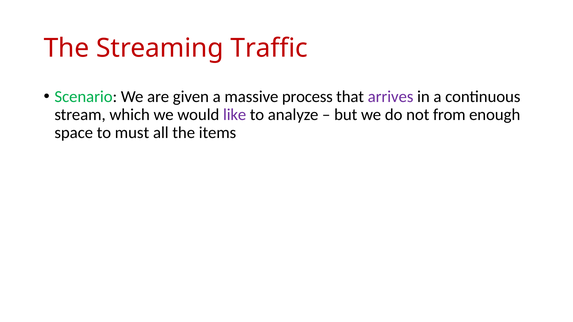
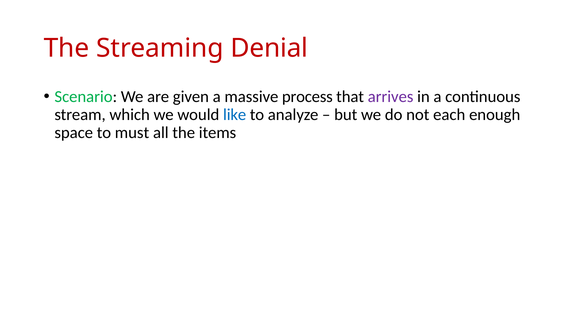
Traffic: Traffic -> Denial (269, 48)
like colour: purple -> blue (235, 115)
from: from -> each (449, 115)
